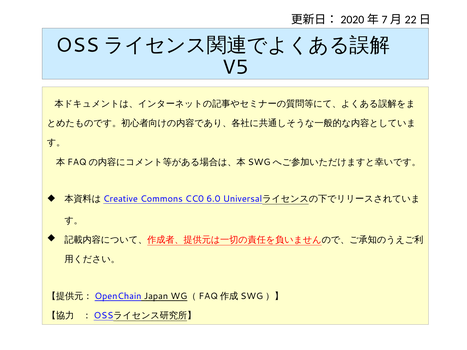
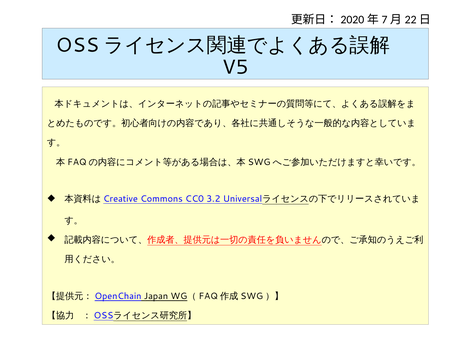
6.0: 6.0 -> 3.2 (213, 199)
